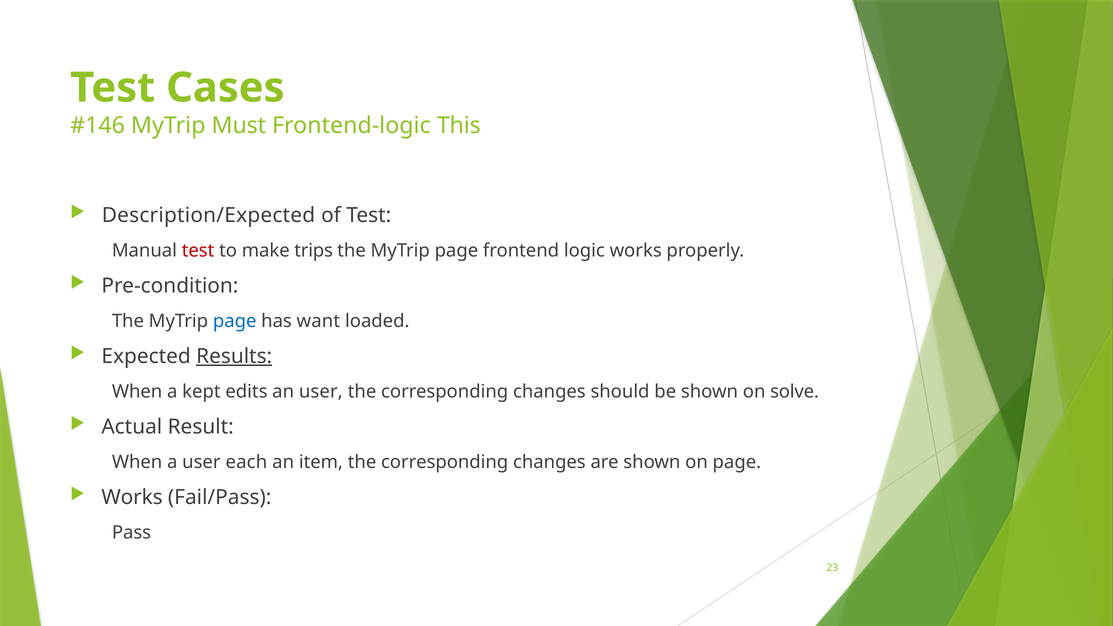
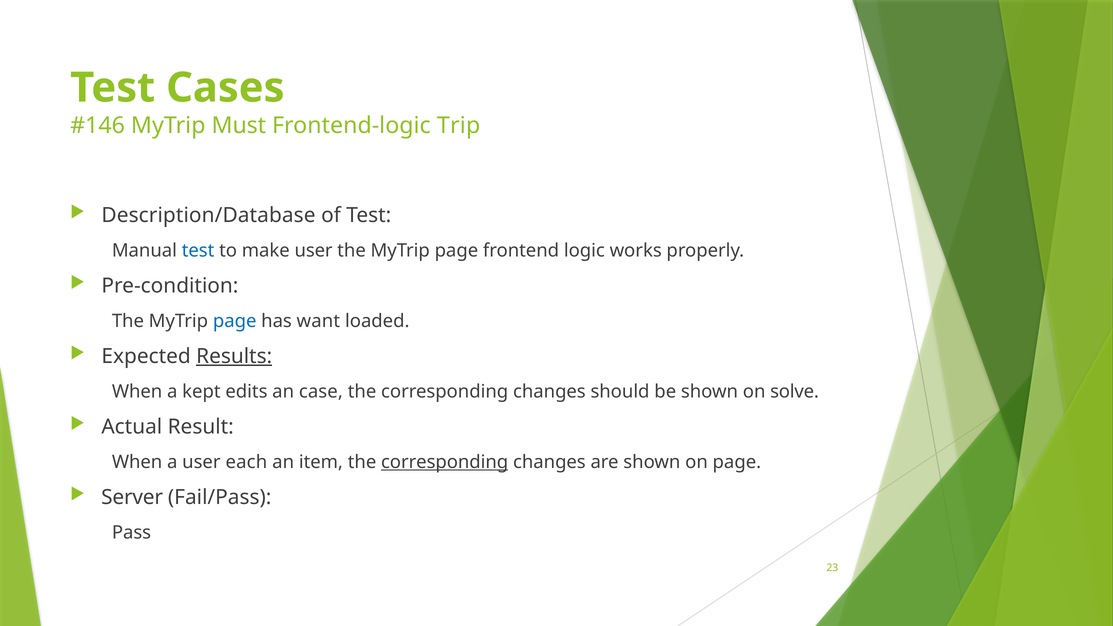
This: This -> Trip (459, 125)
Description/Expected: Description/Expected -> Description/Database (209, 215)
test colour: red -> blue (198, 250)
make trips: trips -> user (314, 250)
an user: user -> case (321, 391)
corresponding underline: none -> present (445, 462)
Works: Works -> Server (132, 497)
